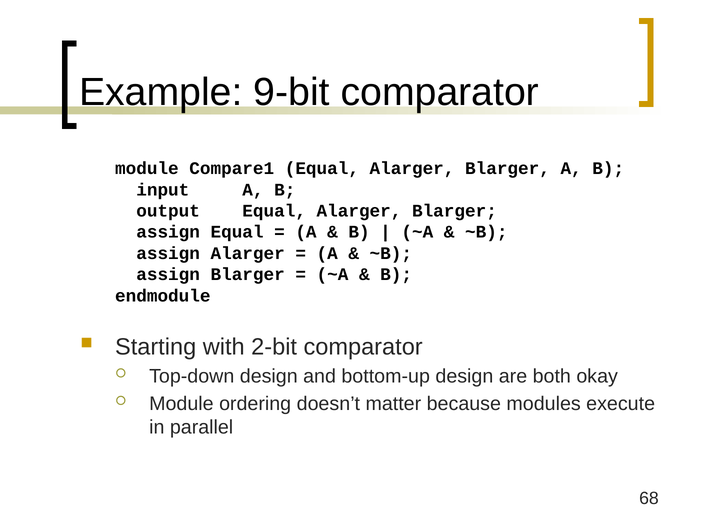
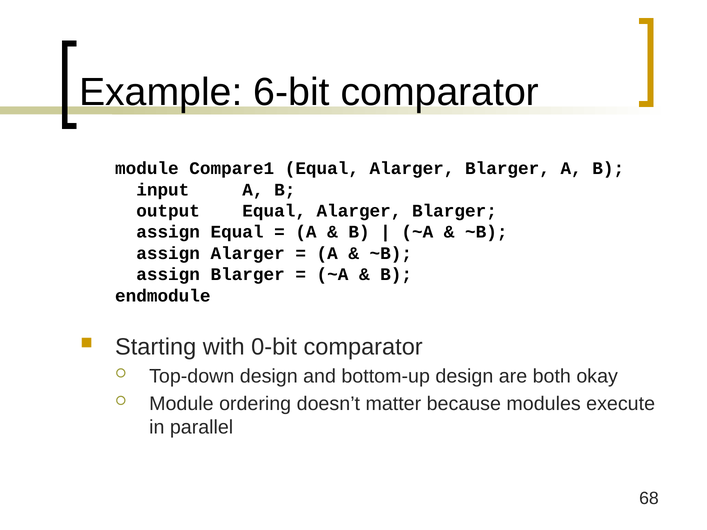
9-bit: 9-bit -> 6-bit (292, 92)
2-bit: 2-bit -> 0-bit (274, 347)
